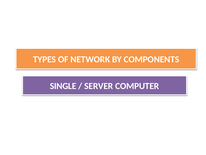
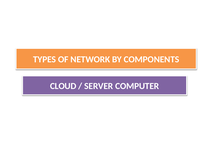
SINGLE: SINGLE -> CLOUD (63, 86)
